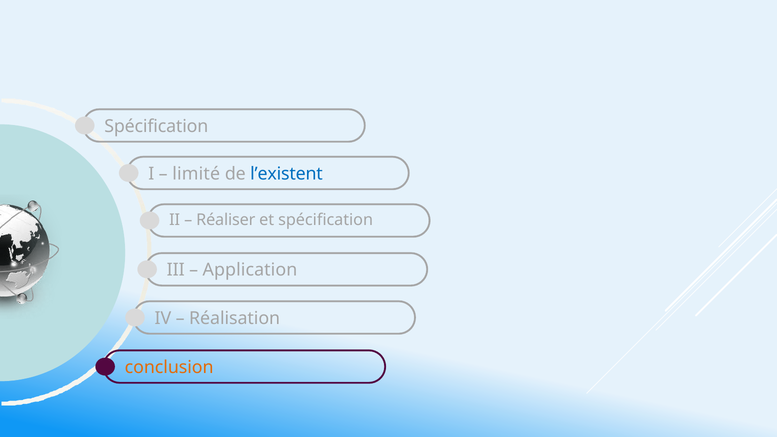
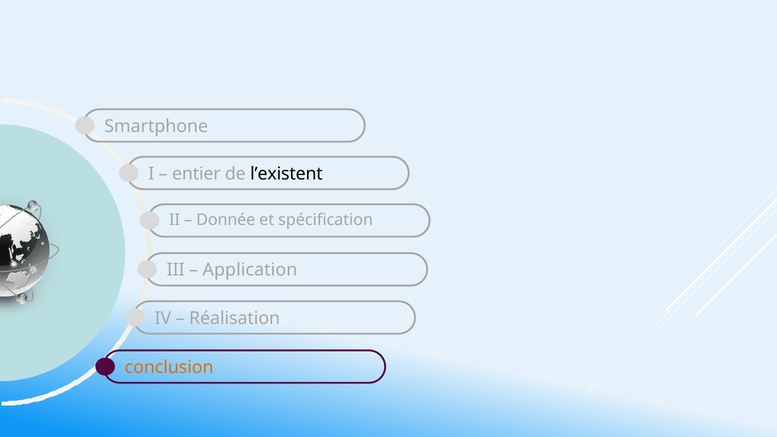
Spécification: Spécification -> Smartphone (156, 126)
limité: limité -> entier (196, 174)
l’existent colour: blue -> black (287, 174)
Réaliser: Réaliser -> Donnée (226, 220)
